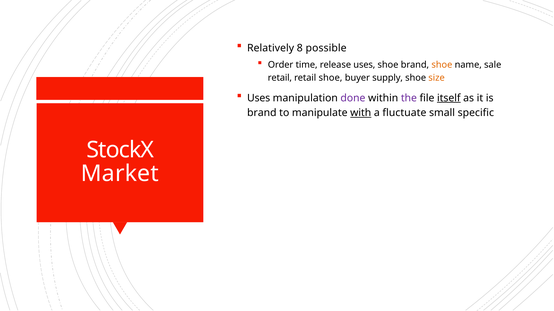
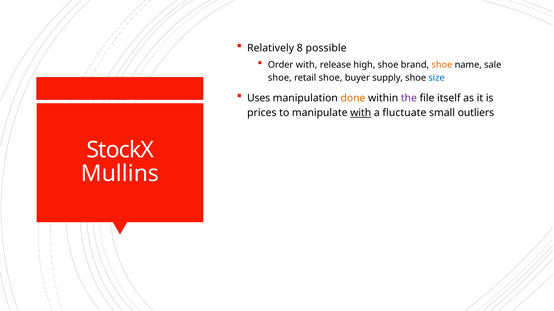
Order time: time -> with (307, 65)
release uses: uses -> high (364, 65)
retail: retail -> shoe (280, 78)
size colour: orange -> blue (437, 78)
done colour: purple -> orange (353, 98)
itself underline: present -> none (449, 98)
brand: brand -> prices (262, 113)
specific: specific -> outliers (476, 113)
Market: Market -> Mullins (120, 174)
